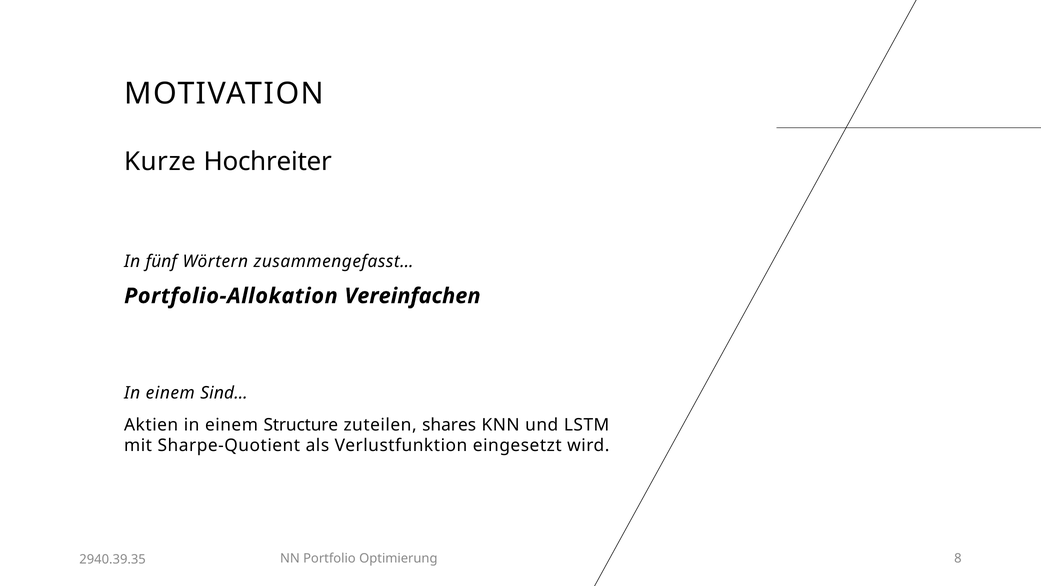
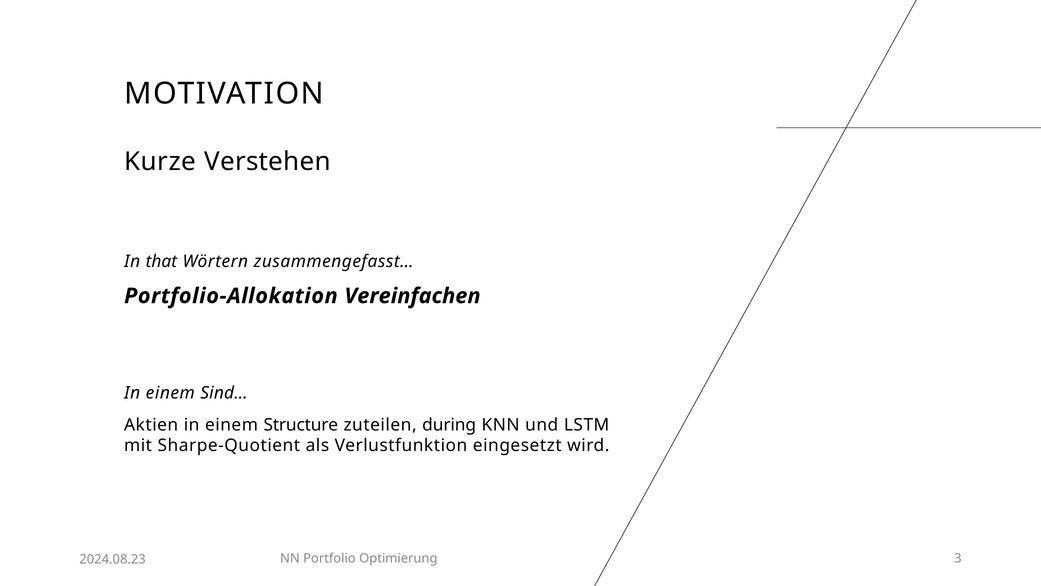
Hochreiter: Hochreiter -> Verstehen (268, 162)
fünf: fünf -> that (161, 261)
shares: shares -> during (449, 425)
8: 8 -> 3 (958, 558)
2940.39.35: 2940.39.35 -> 2024.08.23 (113, 559)
